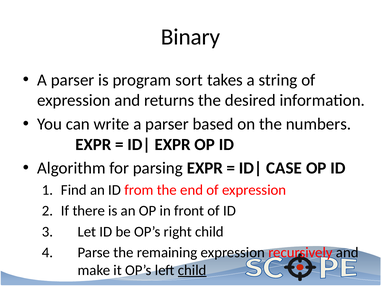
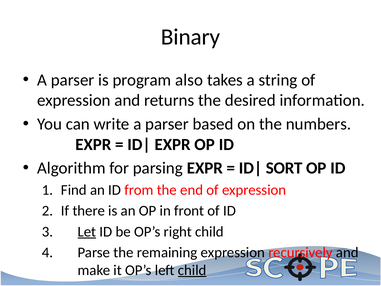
sort: sort -> also (189, 80)
CASE: CASE -> SORT (284, 168)
Let underline: none -> present (87, 231)
